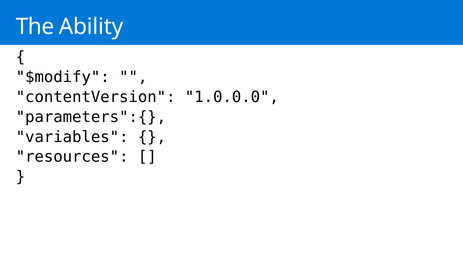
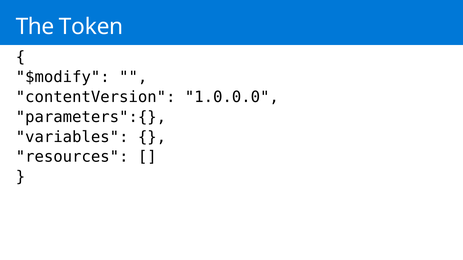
Ability: Ability -> Token (91, 27)
